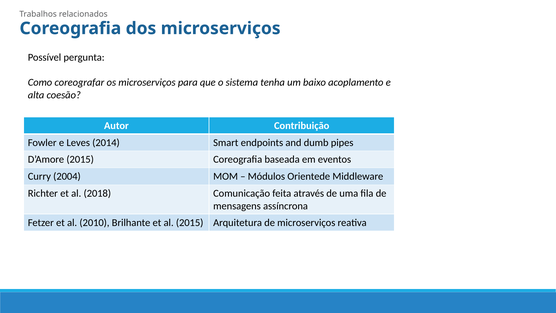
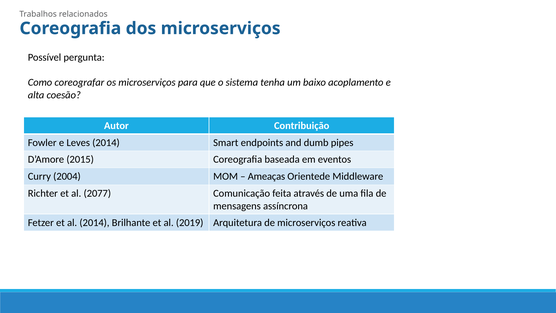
Módulos: Módulos -> Ameaças (266, 176)
2018: 2018 -> 2077 (97, 193)
al 2010: 2010 -> 2014 (94, 222)
al 2015: 2015 -> 2019 (190, 222)
